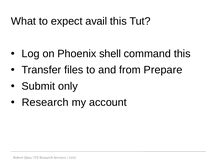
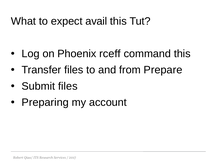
shell: shell -> rceff (110, 54)
Submit only: only -> files (68, 86)
Research: Research -> Preparing (45, 103)
